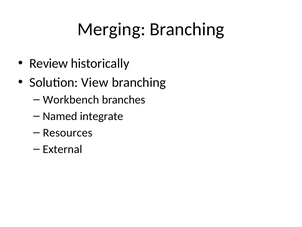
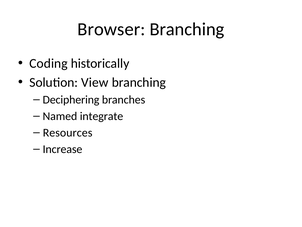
Merging: Merging -> Browser (111, 29)
Review: Review -> Coding (49, 63)
Workbench: Workbench -> Deciphering (71, 99)
External: External -> Increase (62, 149)
